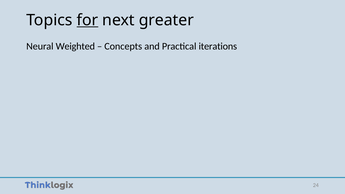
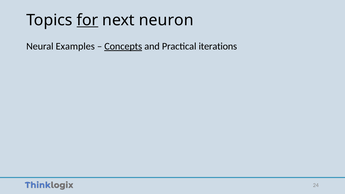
greater: greater -> neuron (166, 20)
Weighted: Weighted -> Examples (75, 46)
Concepts underline: none -> present (123, 46)
